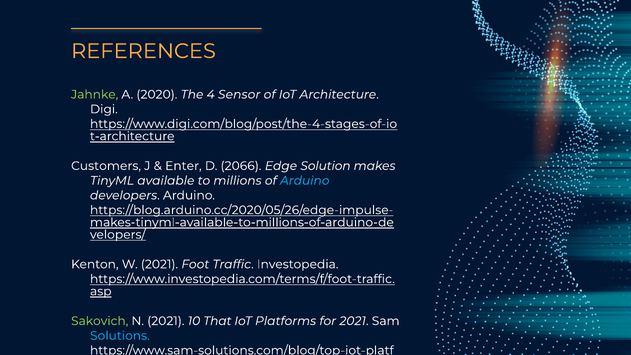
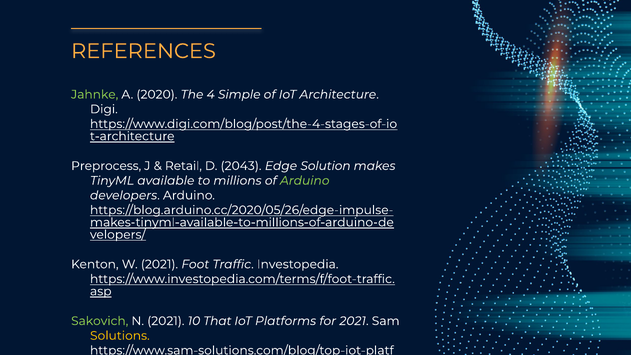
Sensor: Sensor -> Simple (239, 94)
Customers: Customers -> Preprocess (106, 166)
Enter: Enter -> Retail (183, 166)
2066: 2066 -> 2043 (241, 166)
Arduino colour: light blue -> light green (305, 181)
Solutions colour: light blue -> yellow (120, 336)
